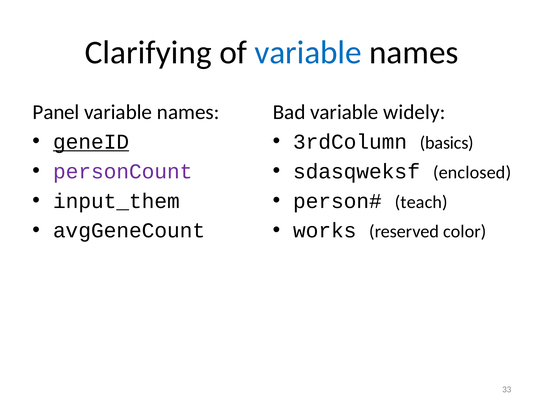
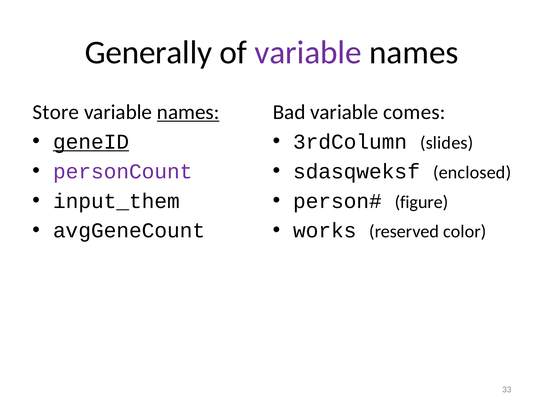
Clarifying: Clarifying -> Generally (148, 53)
variable colour: blue -> purple (308, 53)
Panel: Panel -> Store (56, 112)
names underline: none -> present (188, 112)
widely: widely -> comes (414, 112)
basics: basics -> slides (447, 143)
teach: teach -> figure (421, 202)
